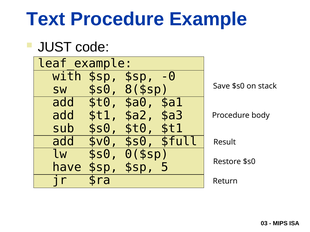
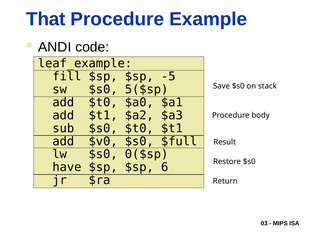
Text: Text -> That (46, 19)
JUST: JUST -> ANDI (55, 47)
with: with -> fill (67, 76)
-0: -0 -> -5 (168, 76)
8($sp: 8($sp -> 5($sp (147, 89)
5: 5 -> 6 (165, 168)
